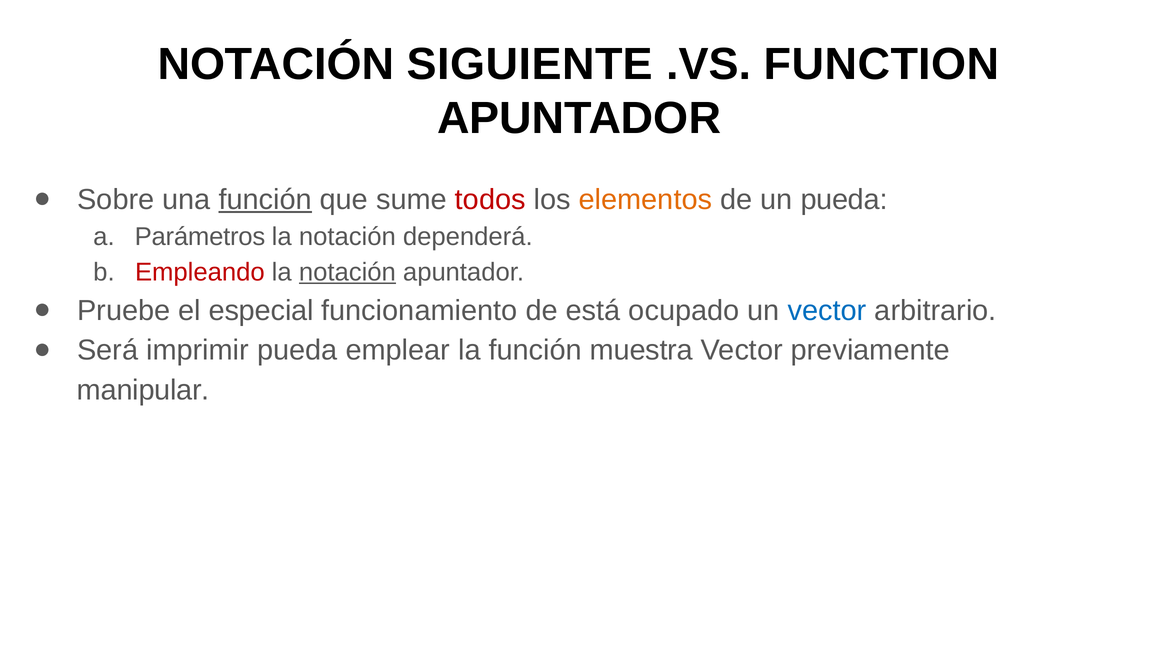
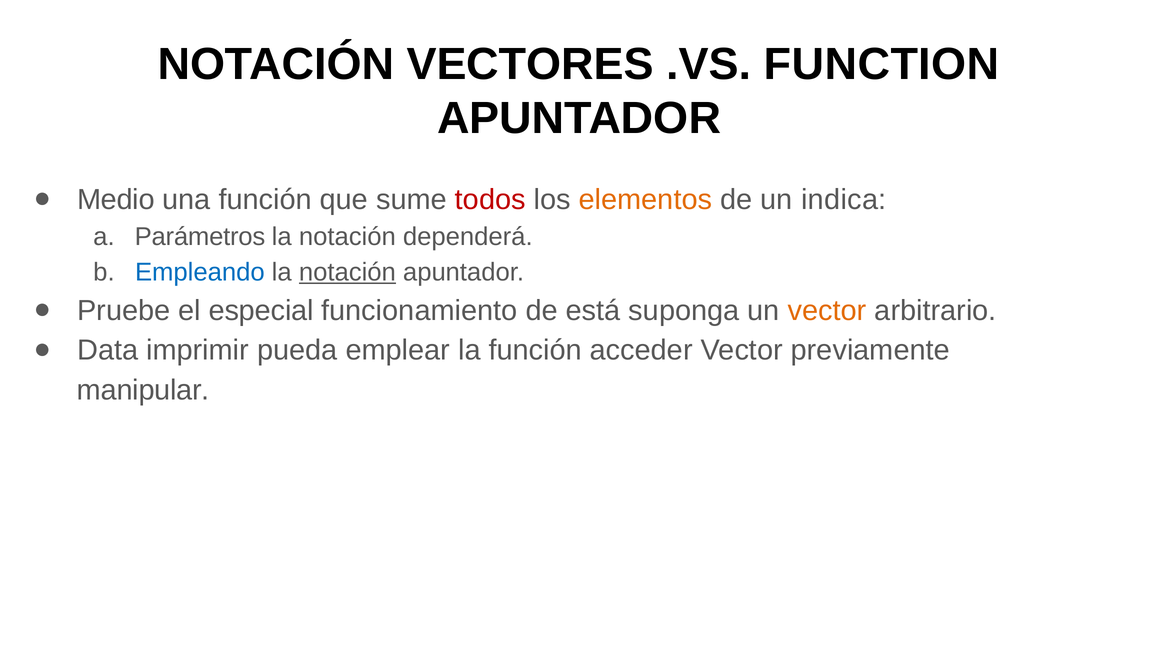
SIGUIENTE: SIGUIENTE -> VECTORES (530, 64)
Sobre: Sobre -> Medio (116, 199)
función underline: present -> none (265, 199)
un pueda: pueda -> indica (844, 199)
Empleando colour: red -> blue (200, 272)
ocupado: ocupado -> suponga (684, 310)
vector colour: blue -> orange (827, 310)
Será: Será -> Data (108, 350)
muestra: muestra -> acceder (641, 350)
